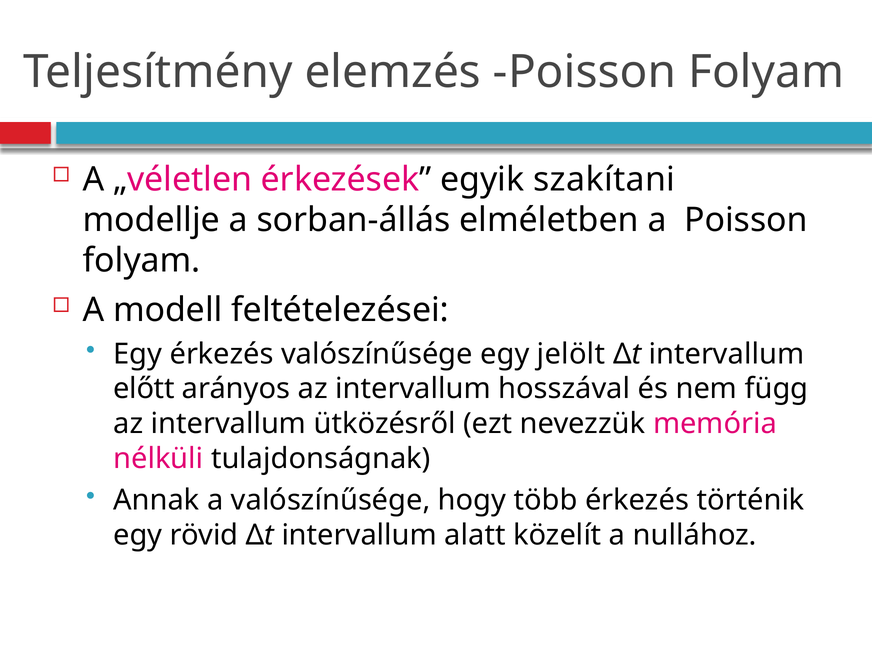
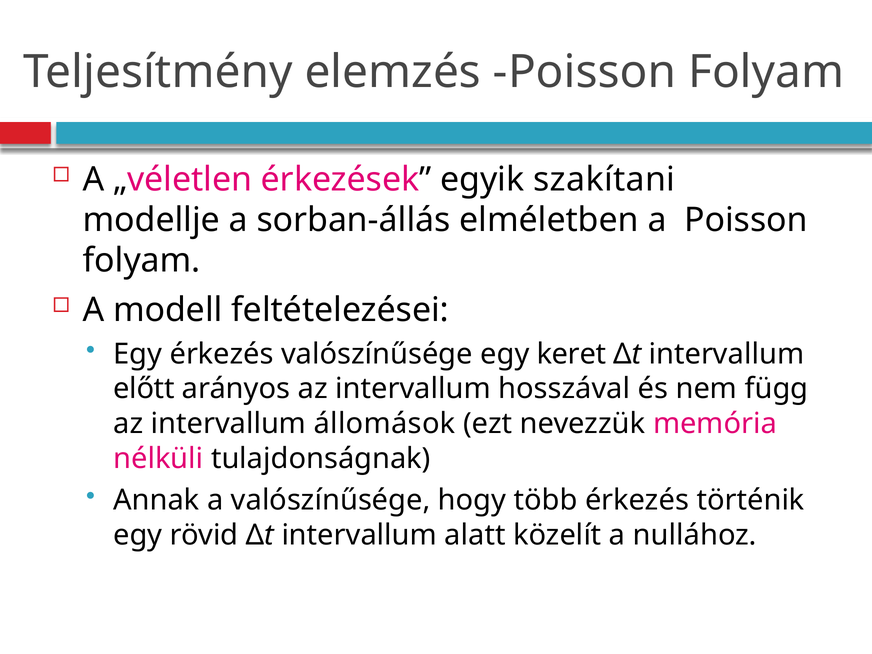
jelölt: jelölt -> keret (571, 354)
ütközésről: ütközésről -> állomások (385, 424)
